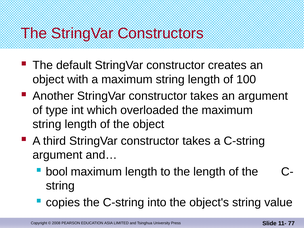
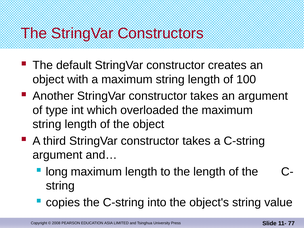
bool: bool -> long (57, 172)
